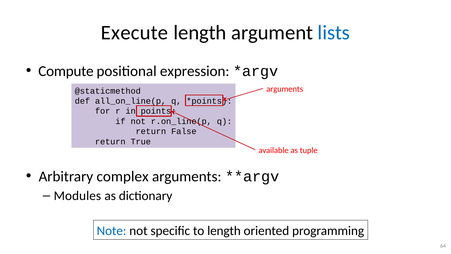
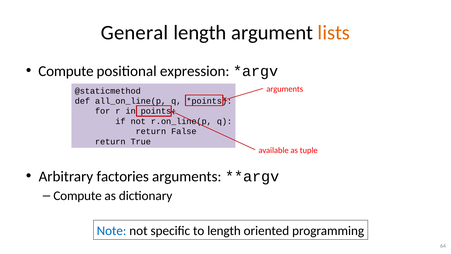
Execute: Execute -> General (135, 33)
lists colour: blue -> orange (334, 33)
complex: complex -> factories (123, 176)
Modules: Modules -> Compute (78, 196)
